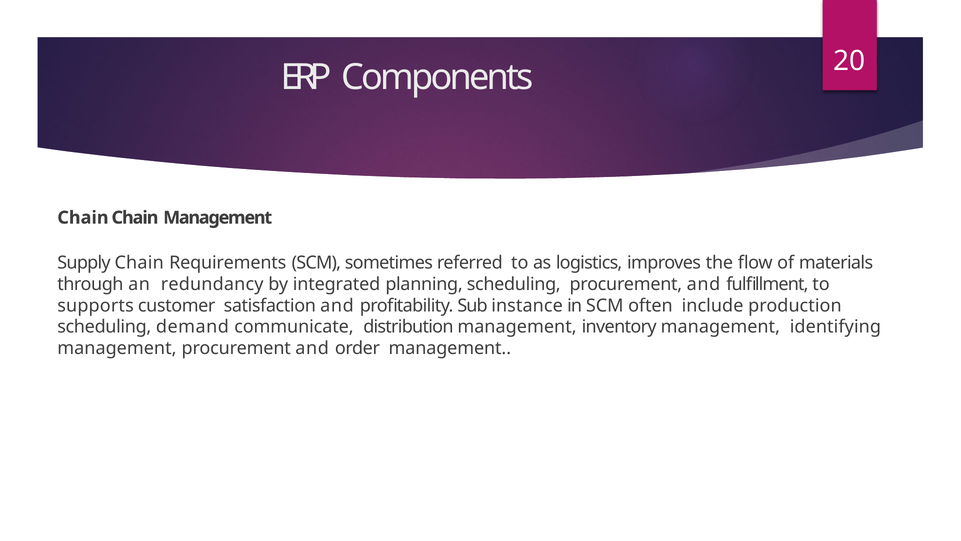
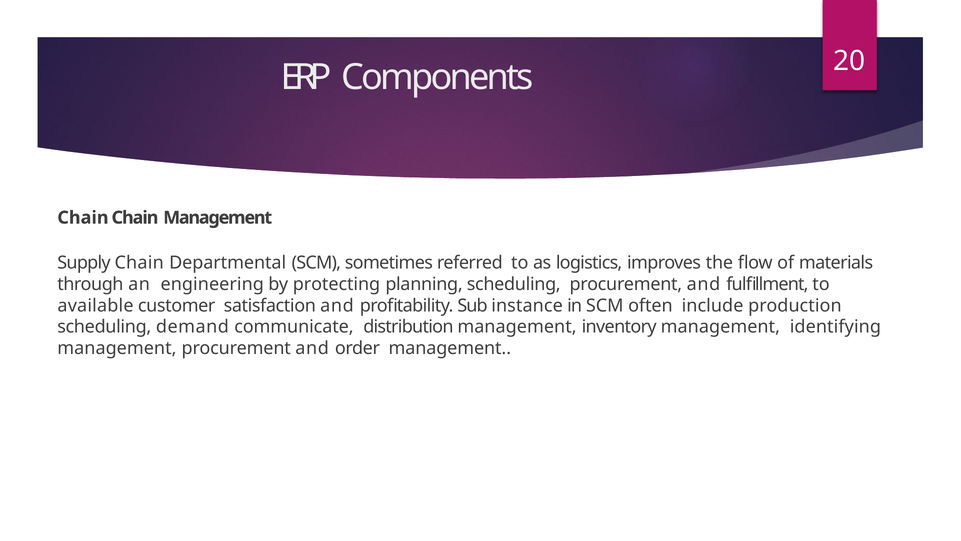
Requirements: Requirements -> Departmental (228, 263)
redundancy: redundancy -> engineering (212, 284)
integrated: integrated -> protecting (337, 284)
supports: supports -> available (96, 305)
